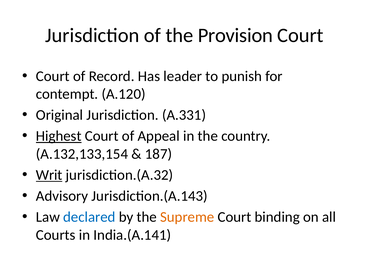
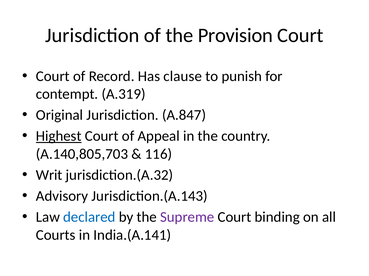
leader: leader -> clause (183, 76)
A.120: A.120 -> A.319 (124, 94)
A.331: A.331 -> A.847 (184, 115)
A.132,133,154: A.132,133,154 -> A.140,805,703 (82, 154)
187: 187 -> 116 (158, 154)
Writ underline: present -> none (49, 175)
Supreme colour: orange -> purple (187, 218)
